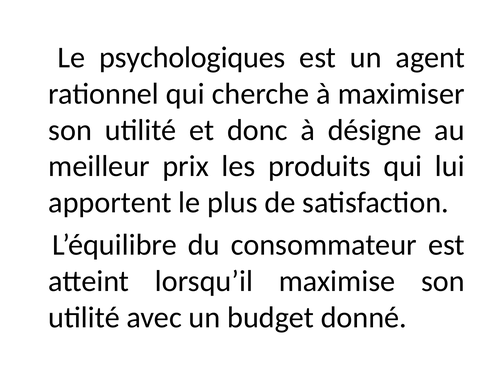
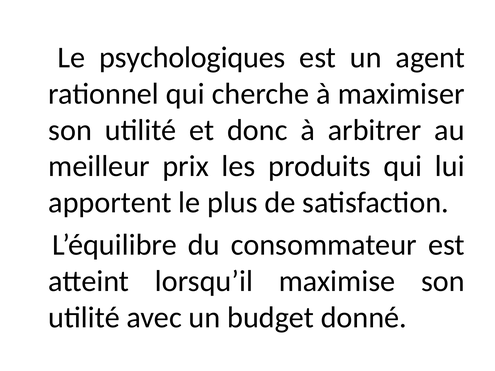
désigne: désigne -> arbitrer (375, 130)
